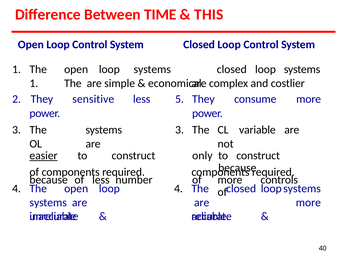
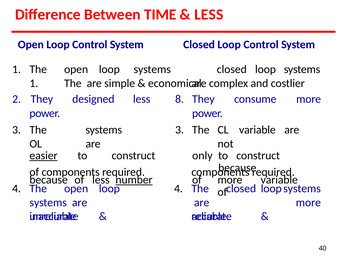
THIS: THIS -> LESS (209, 15)
sensitive: sensitive -> designed (93, 99)
5: 5 -> 8 (180, 99)
number underline: none -> present (134, 180)
more controls: controls -> variable (279, 180)
